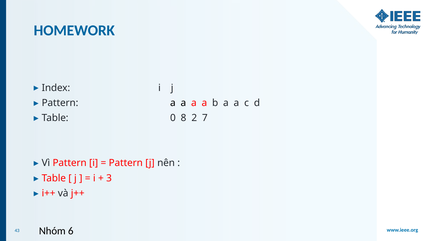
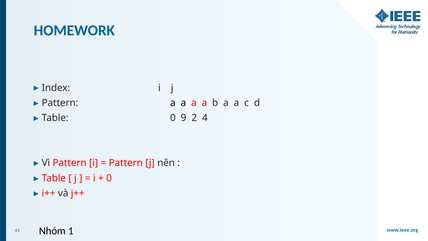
8: 8 -> 9 (184, 118)
7: 7 -> 4 (205, 118)
3: 3 -> 0 (109, 178)
6: 6 -> 1 (71, 231)
